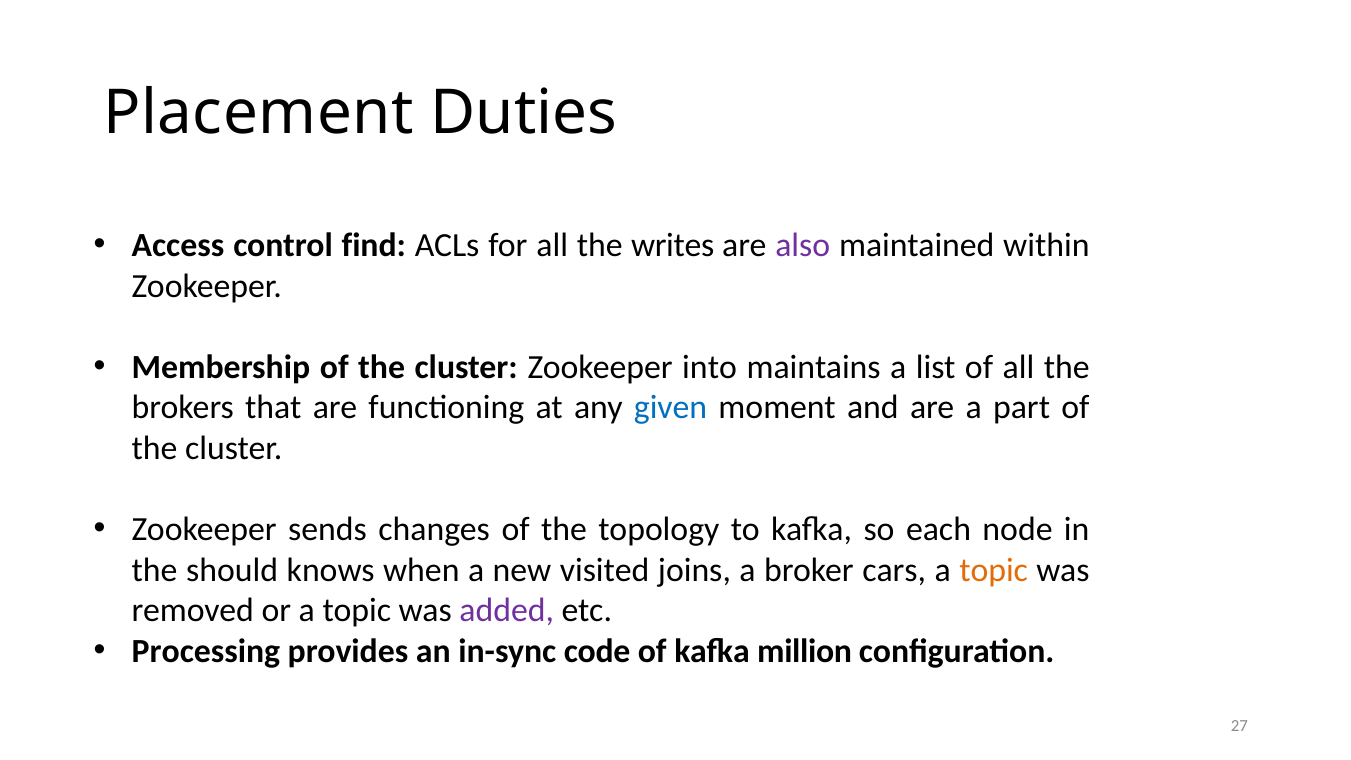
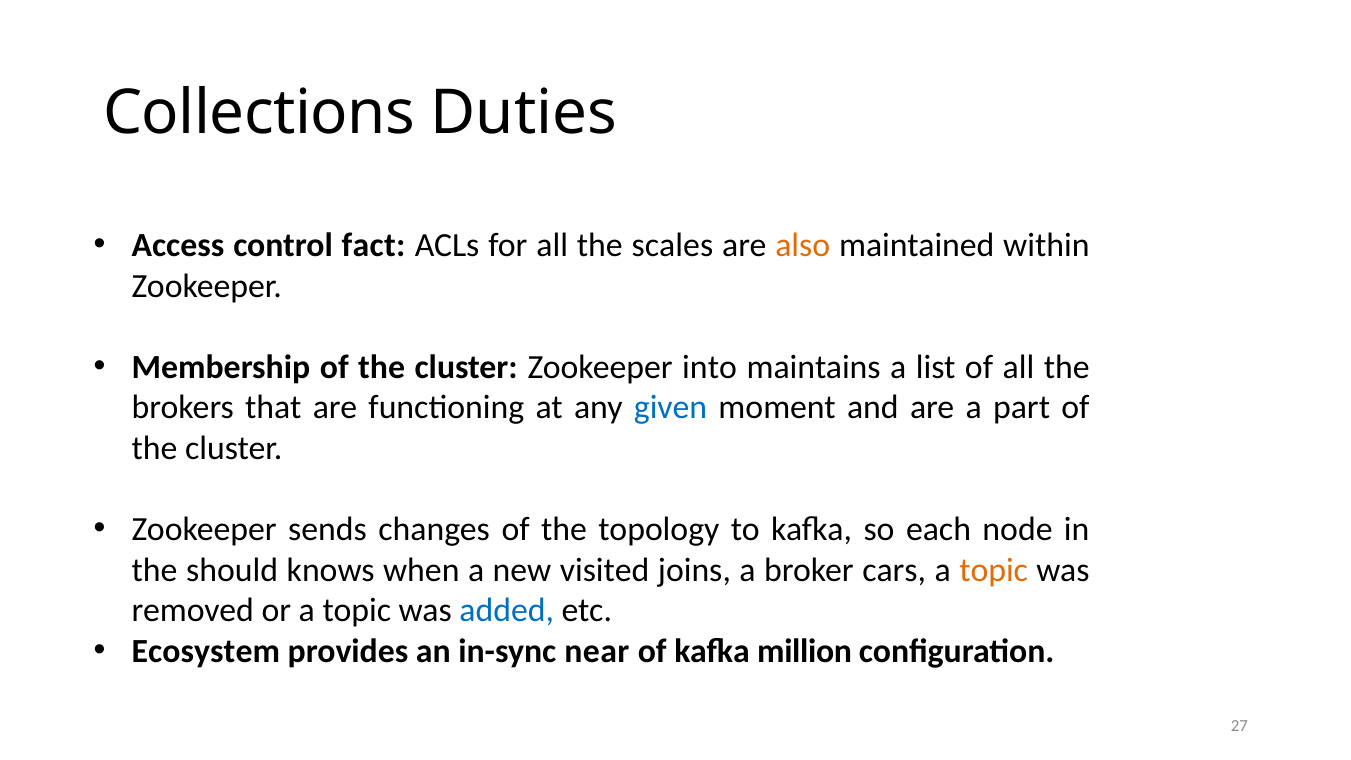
Placement: Placement -> Collections (259, 113)
find: find -> fact (374, 246)
writes: writes -> scales (672, 246)
also colour: purple -> orange (803, 246)
added colour: purple -> blue (507, 610)
Processing: Processing -> Ecosystem (206, 651)
code: code -> near (597, 651)
